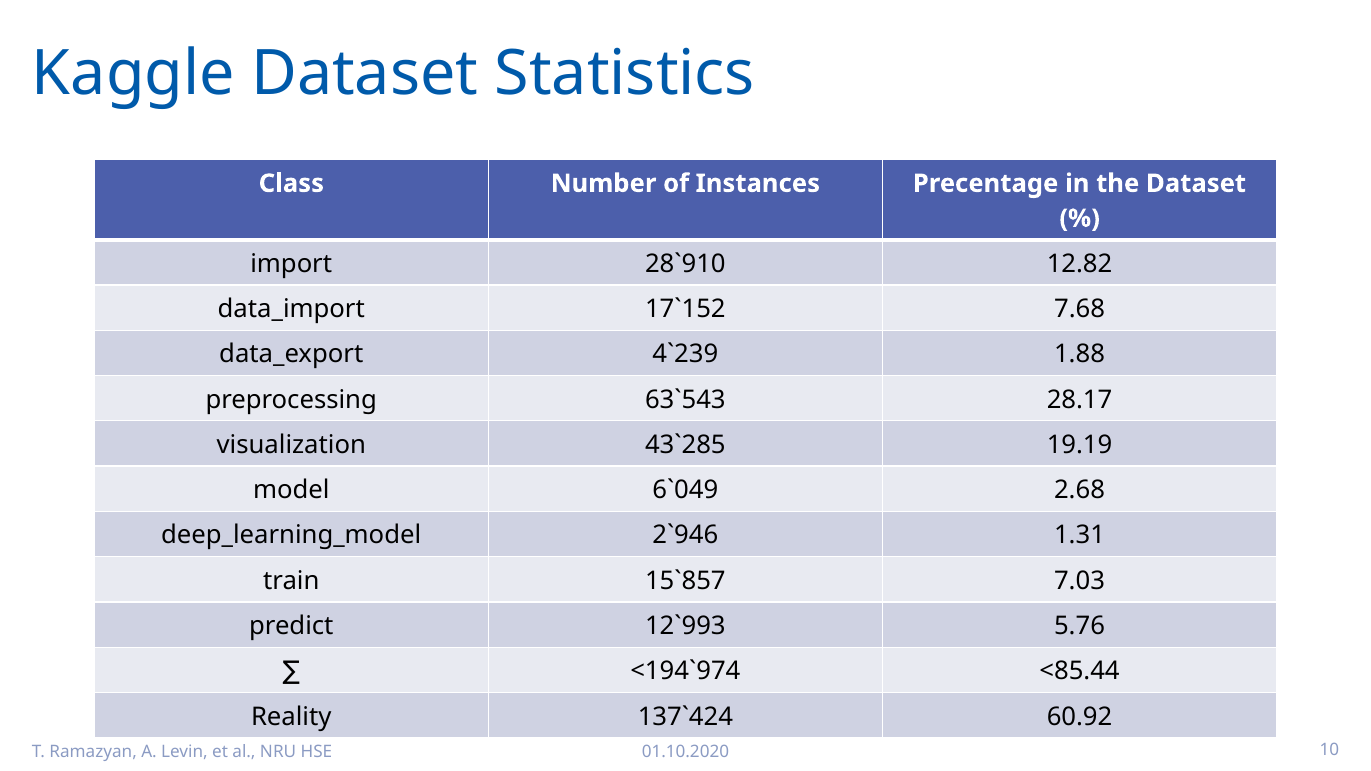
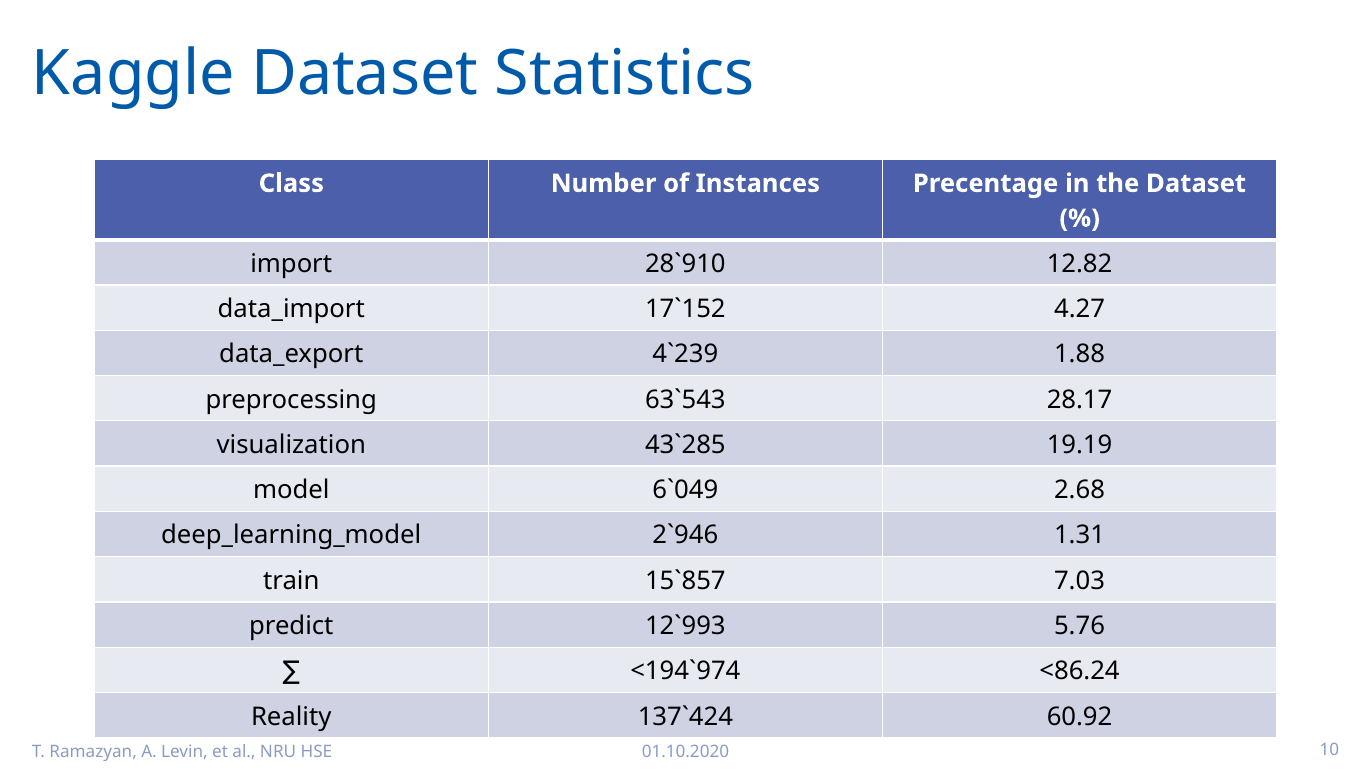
7.68: 7.68 -> 4.27 (1080, 309)
<85.44: <85.44 -> <86.24 (1080, 671)
